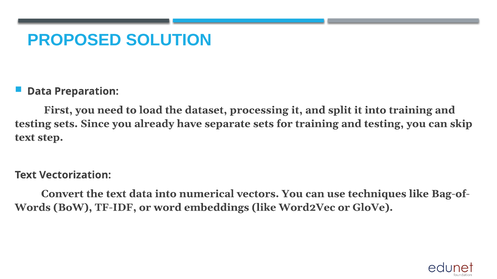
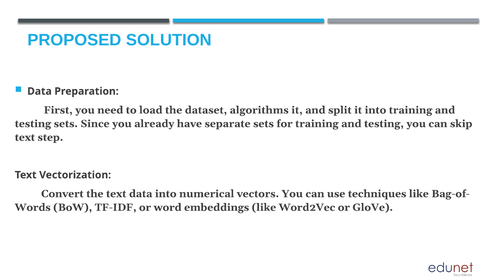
processing: processing -> algorithms (259, 110)
